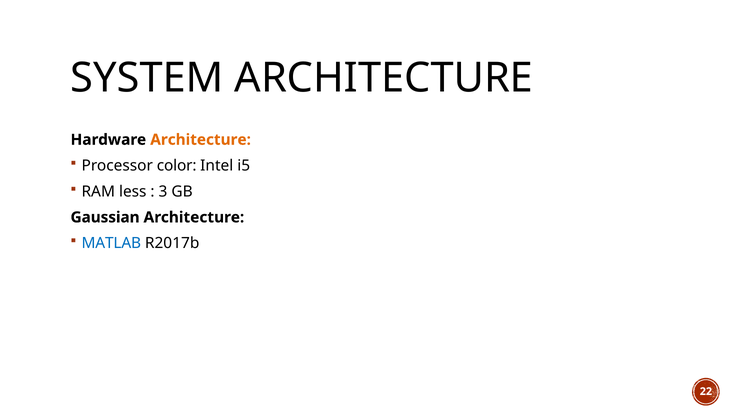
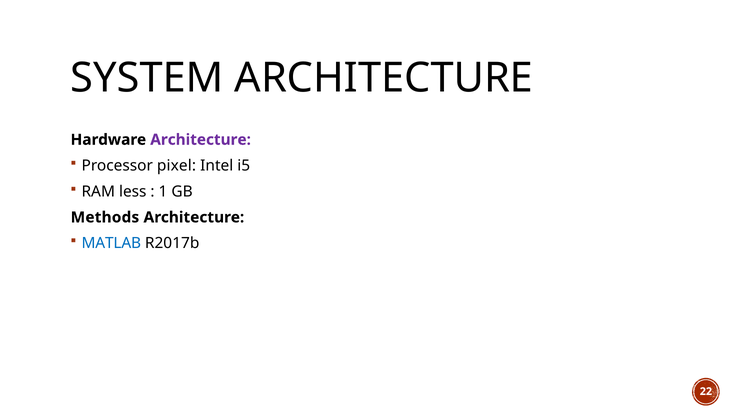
Architecture colour: orange -> purple (201, 140)
color: color -> pixel (177, 166)
3: 3 -> 1 (163, 192)
Gaussian: Gaussian -> Methods (105, 217)
